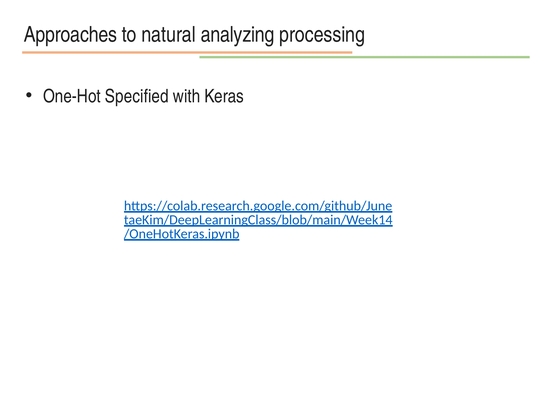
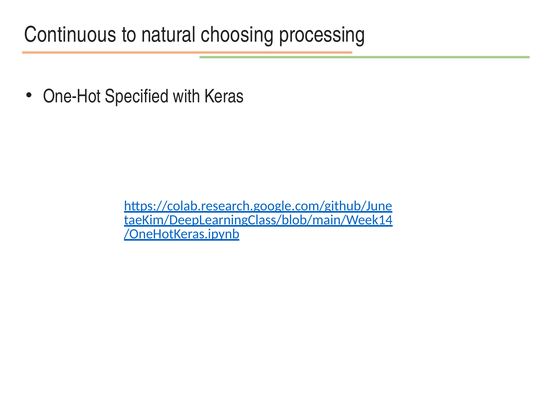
Approaches: Approaches -> Continuous (70, 35)
analyzing: analyzing -> choosing (237, 35)
